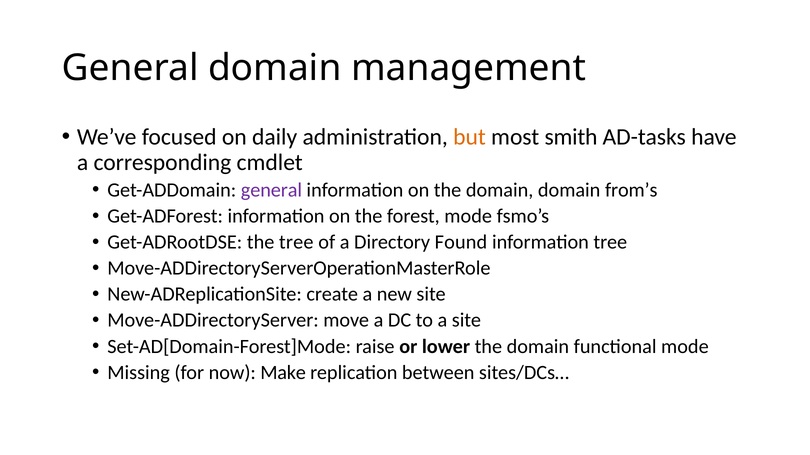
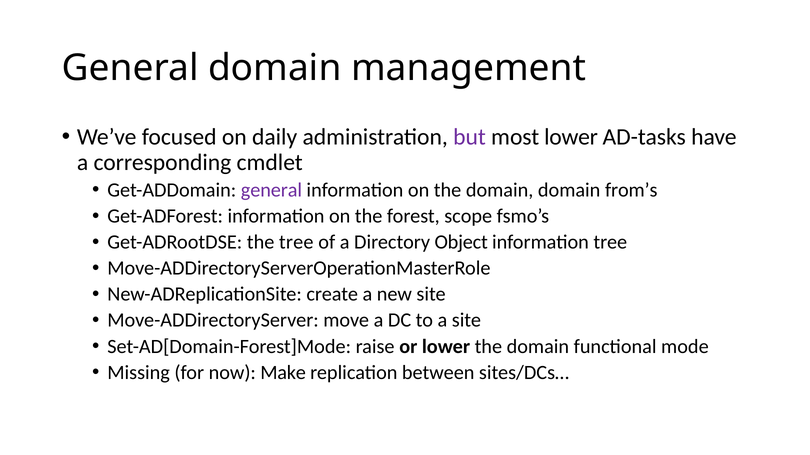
but colour: orange -> purple (469, 137)
most smith: smith -> lower (571, 137)
forest mode: mode -> scope (468, 216)
Found: Found -> Object (461, 243)
